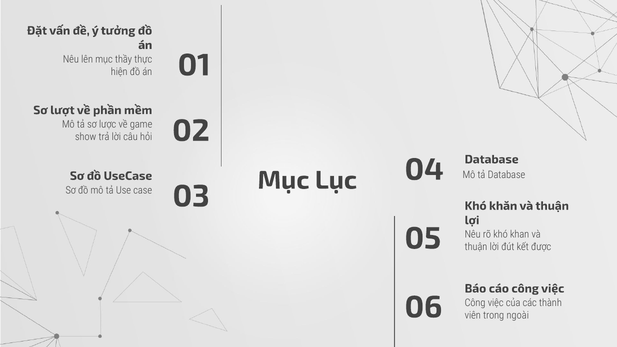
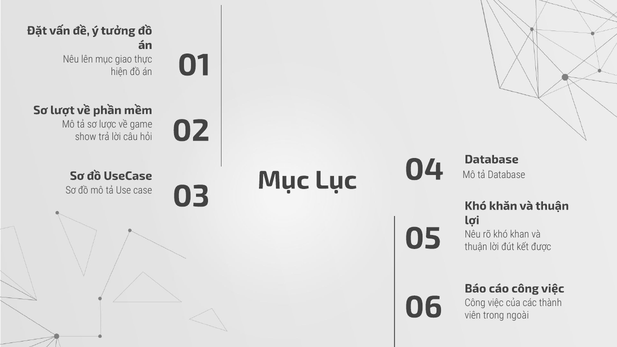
thầy: thầy -> giao (124, 59)
